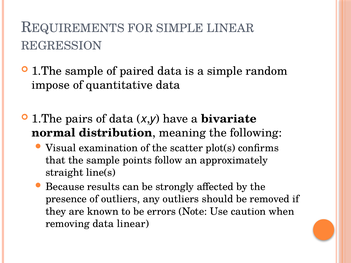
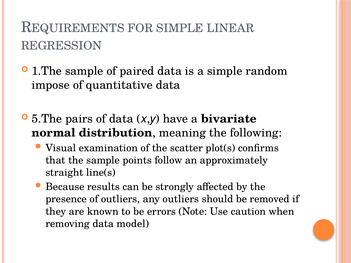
1.The: 1.The -> 5.The (47, 119)
data linear: linear -> model (133, 224)
